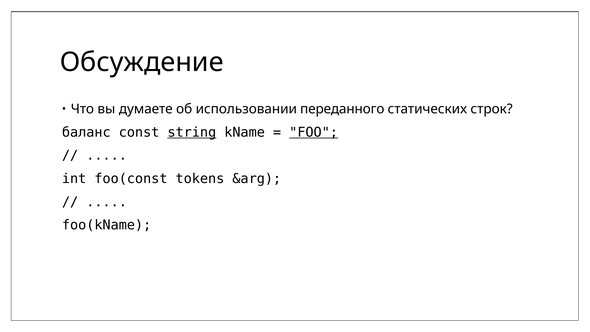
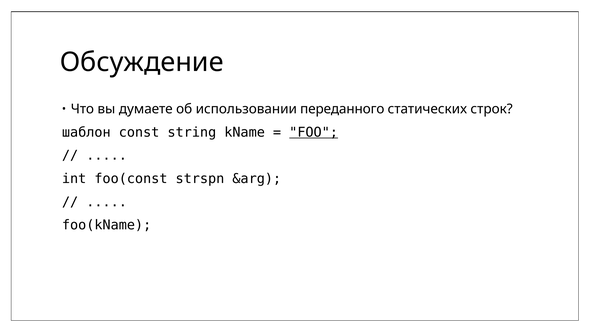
баланс: баланс -> шаблон (86, 132)
string underline: present -> none (192, 132)
tokens: tokens -> strspn (200, 179)
